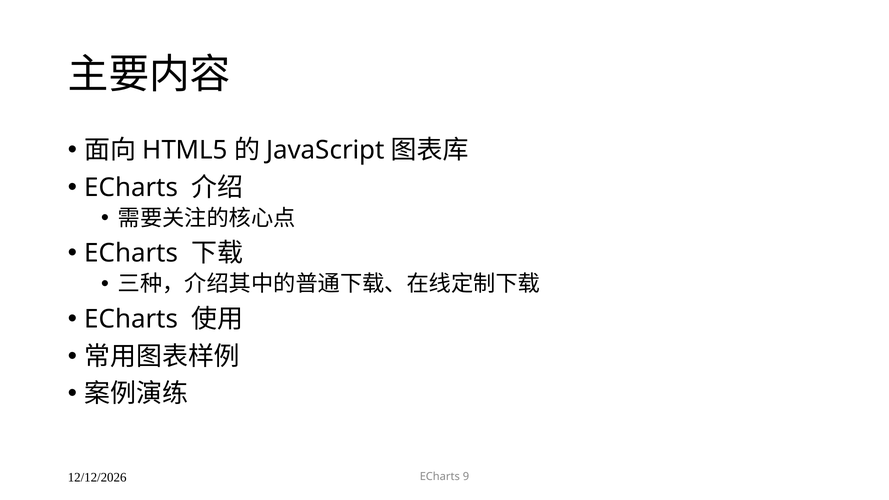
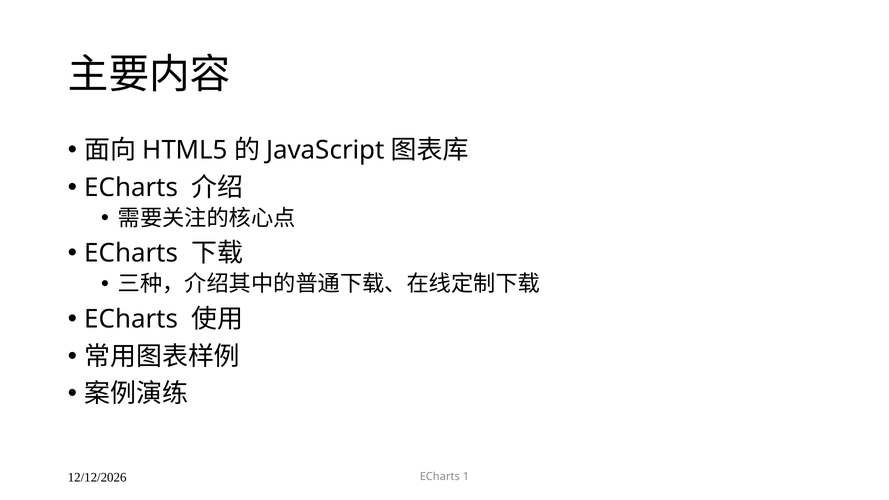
9: 9 -> 1 (466, 477)
